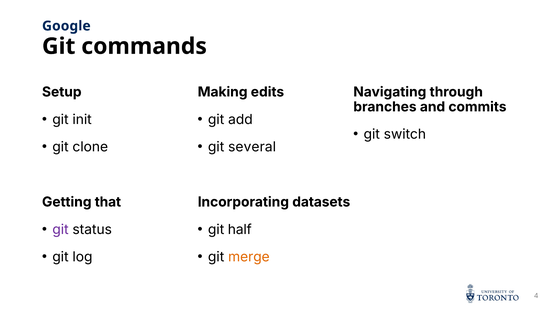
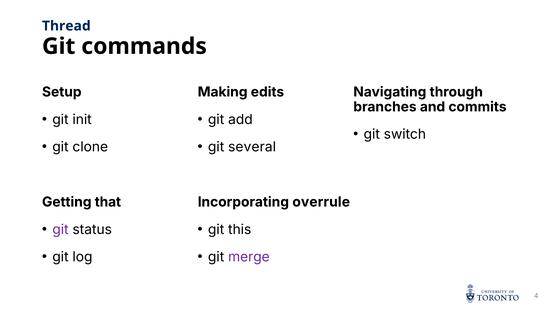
Google: Google -> Thread (66, 26)
datasets: datasets -> overrule (321, 202)
half: half -> this (240, 229)
merge colour: orange -> purple (249, 257)
